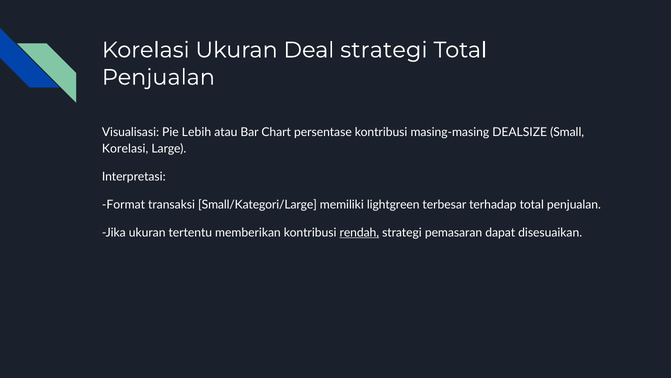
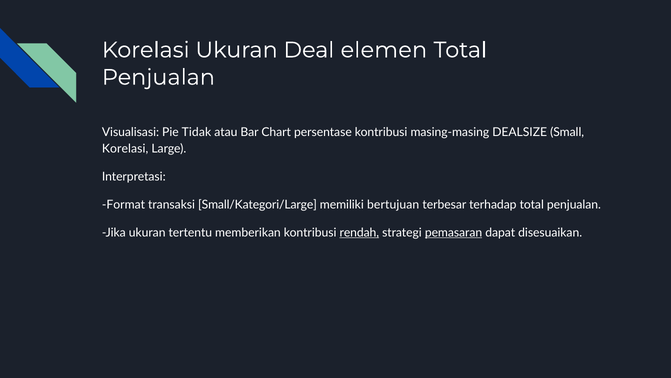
Deal strategi: strategi -> elemen (384, 50)
Lebih: Lebih -> Tidak (196, 132)
lightgreen: lightgreen -> bertujuan (393, 204)
pemasaran underline: none -> present (454, 232)
